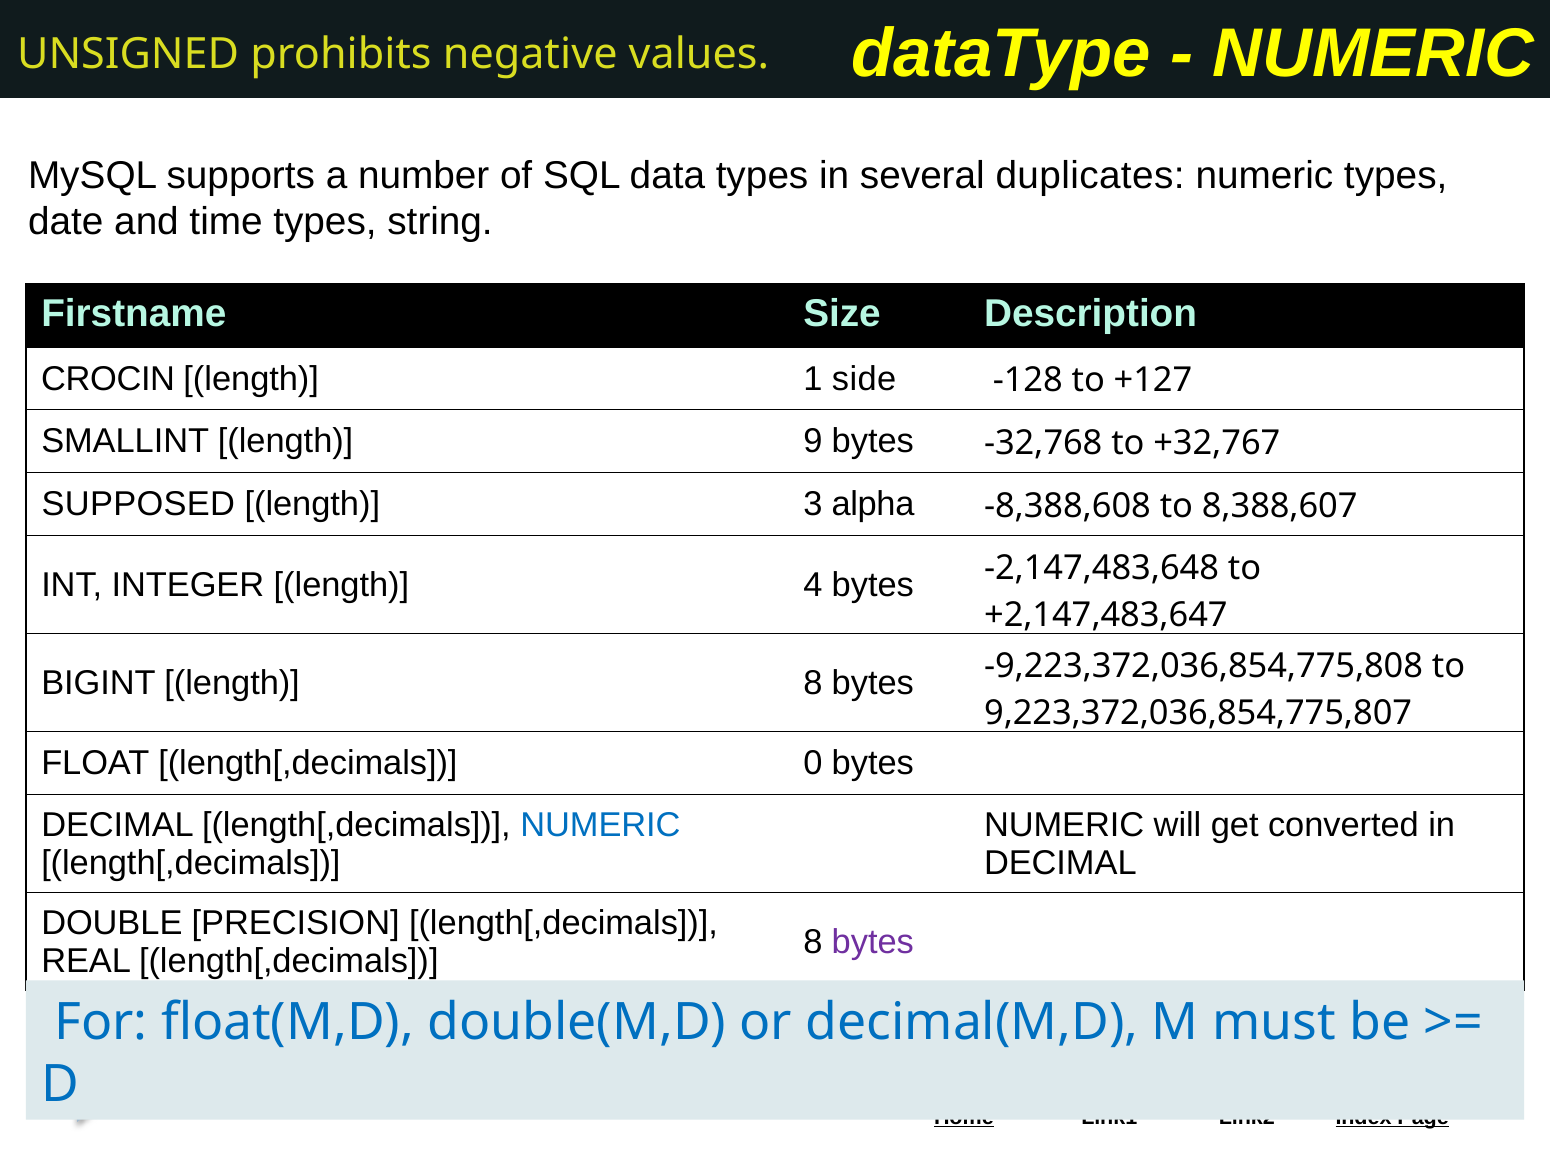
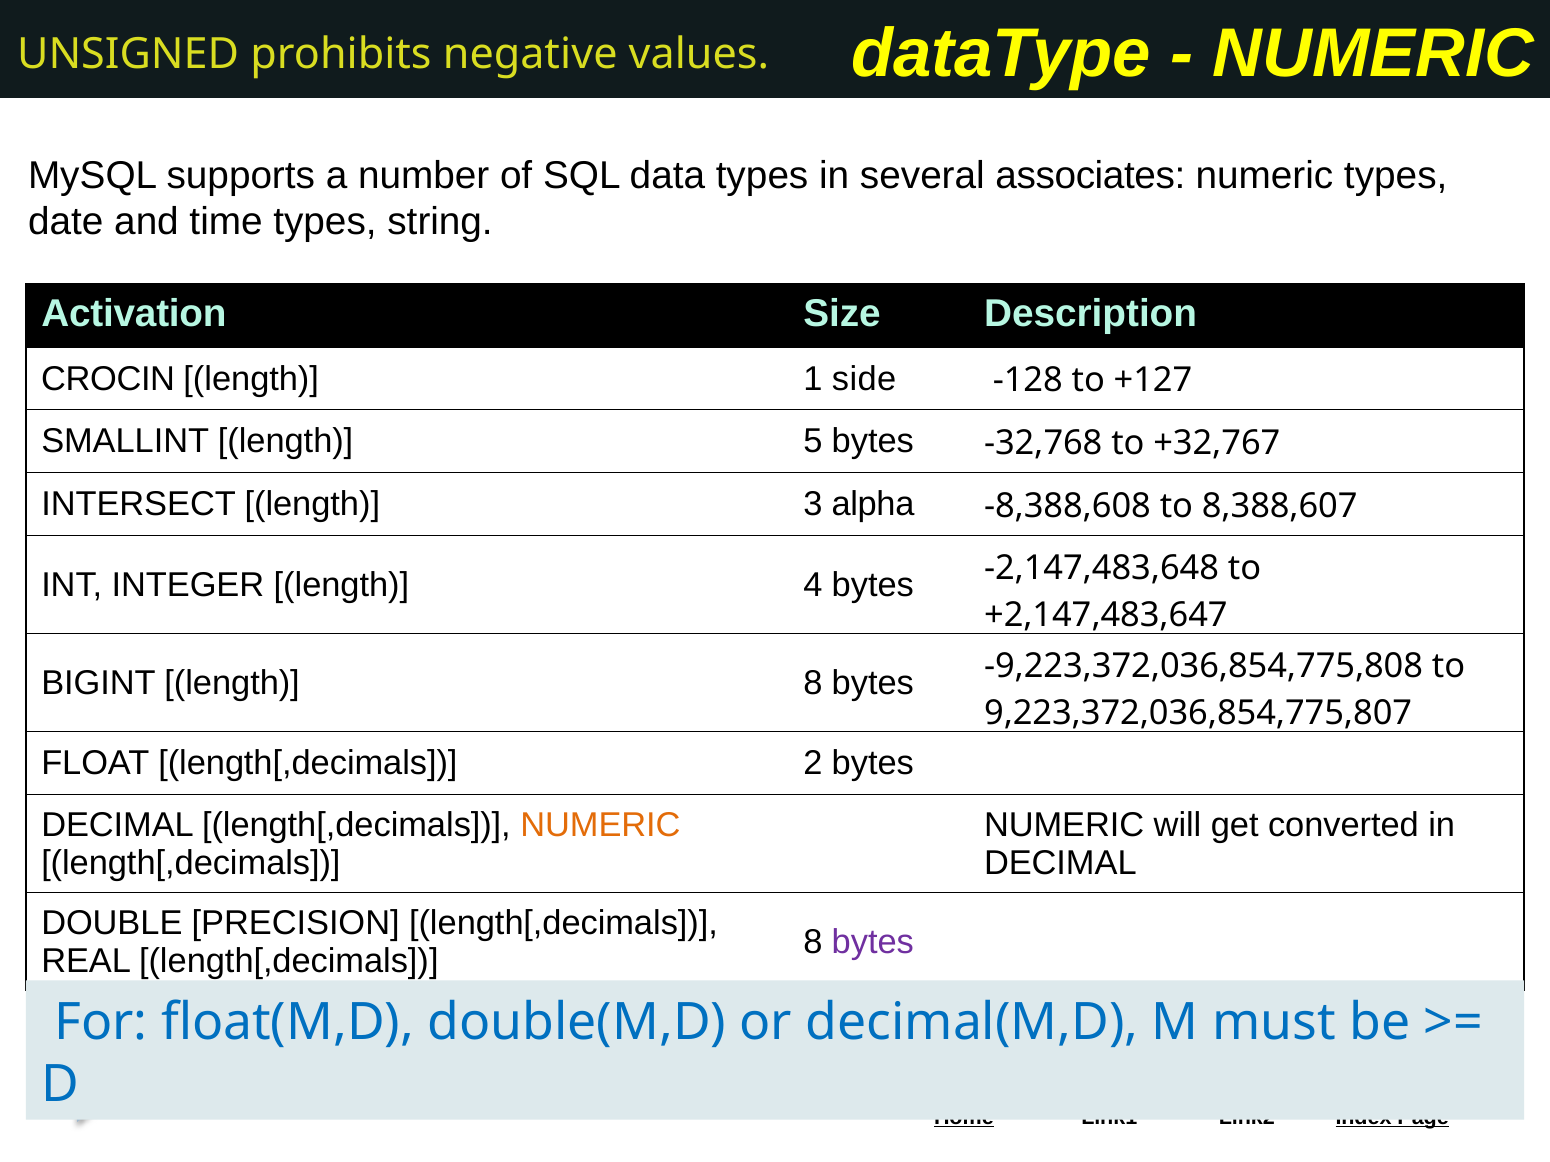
duplicates: duplicates -> associates (1090, 176)
Firstname: Firstname -> Activation (134, 314)
9: 9 -> 5 (813, 442)
SUPPOSED: SUPPOSED -> INTERSECT (139, 505)
0: 0 -> 2 (813, 764)
NUMERIC colour: blue -> orange (600, 825)
